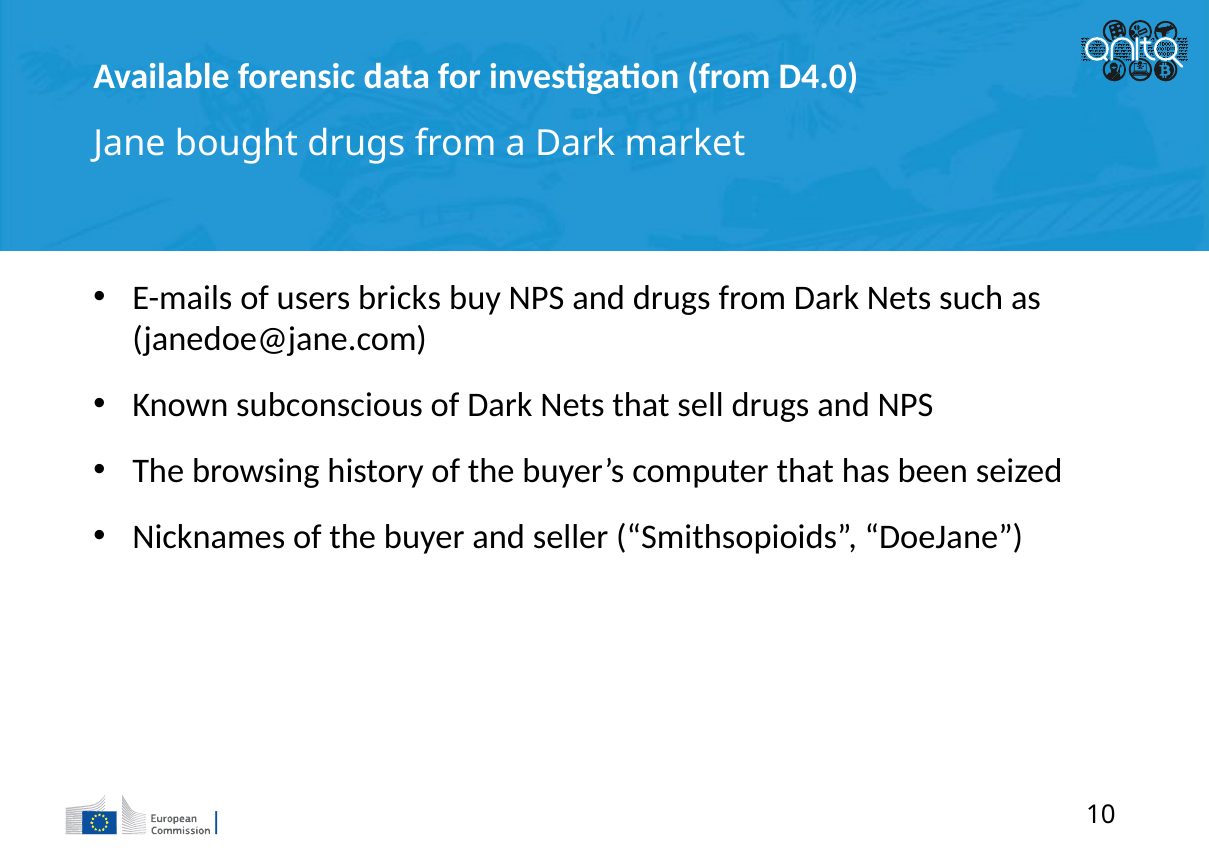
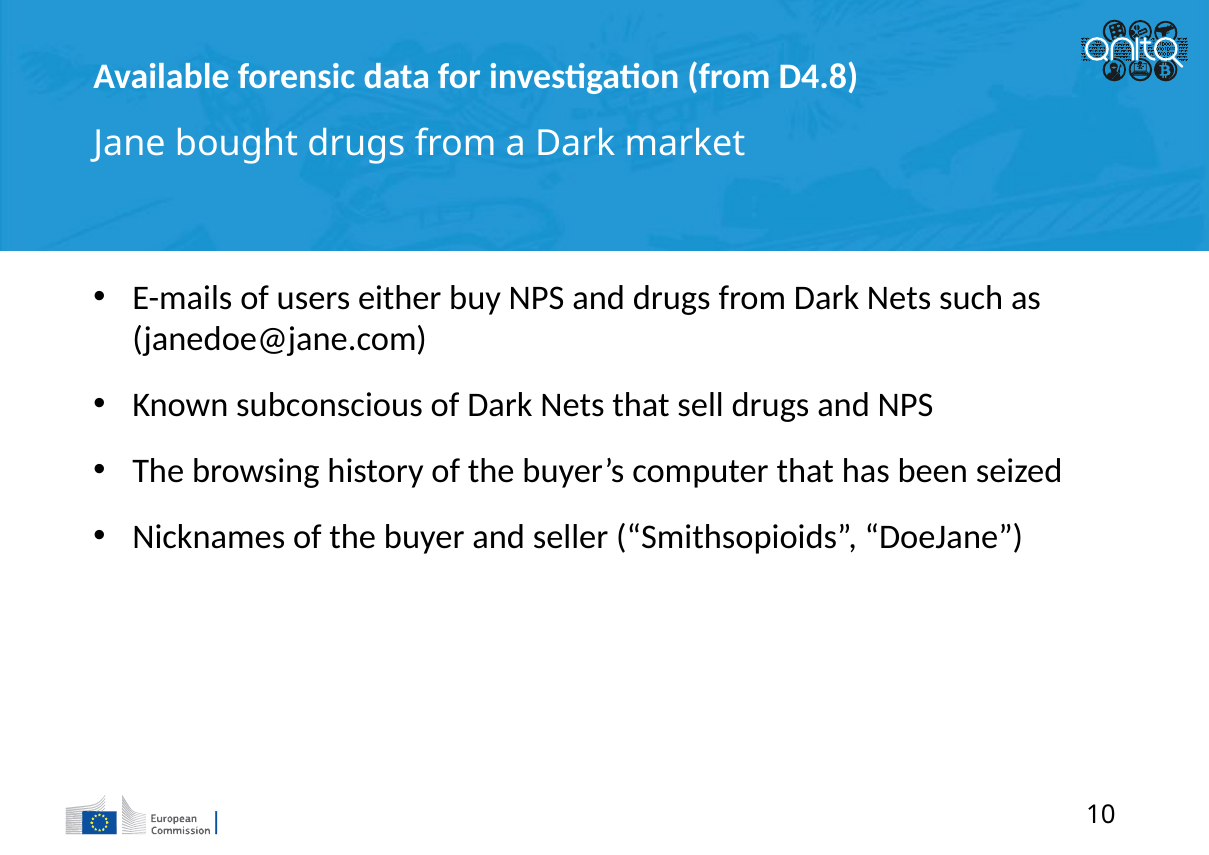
D4.0: D4.0 -> D4.8 (818, 76)
bricks: bricks -> either (400, 298)
